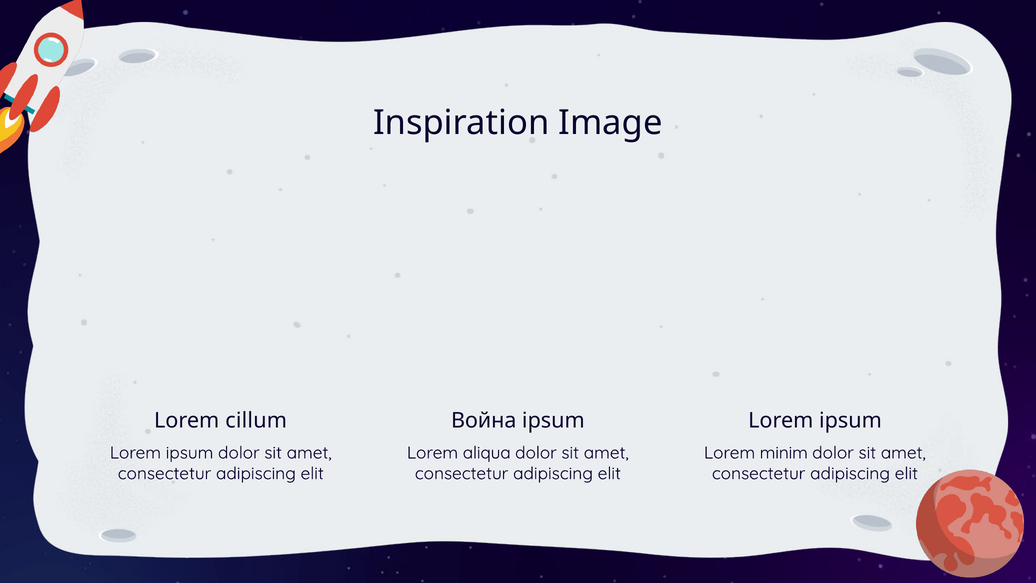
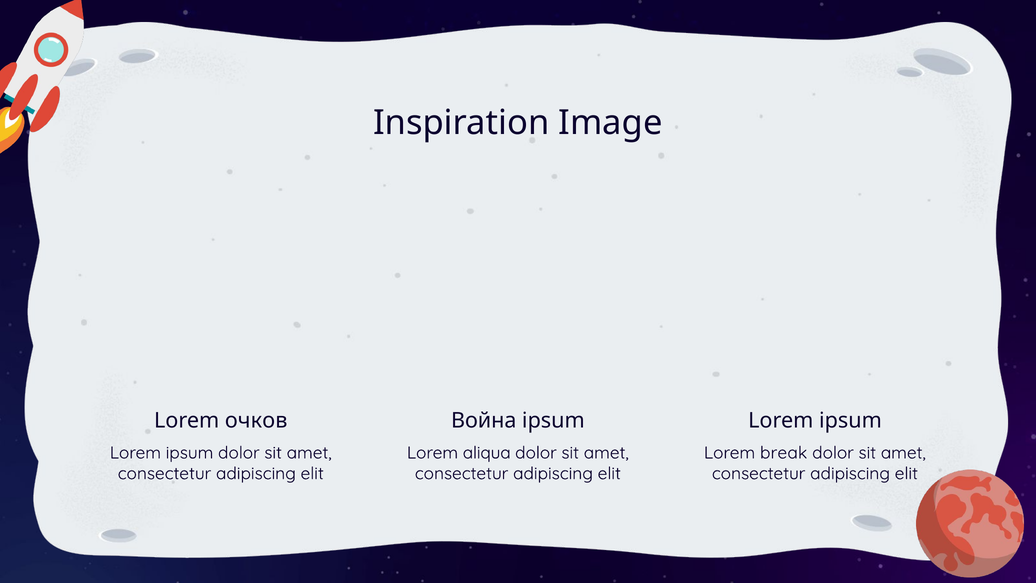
cillum: cillum -> очков (256, 421)
minim: minim -> break (784, 453)
